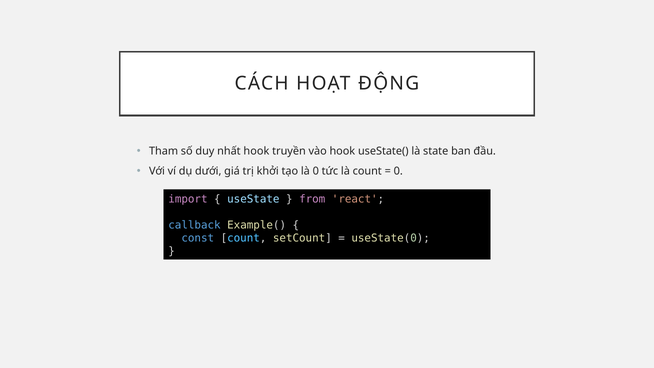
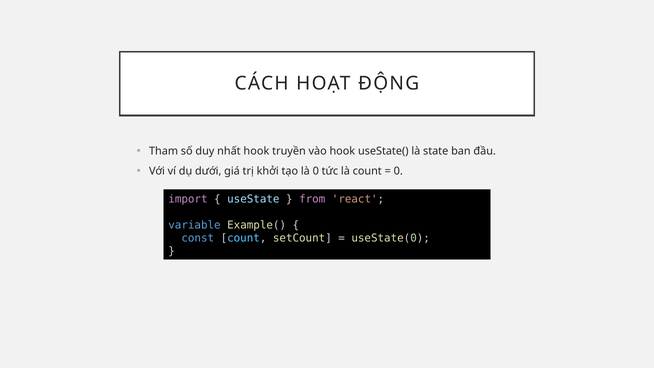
callback: callback -> variable (195, 225)
